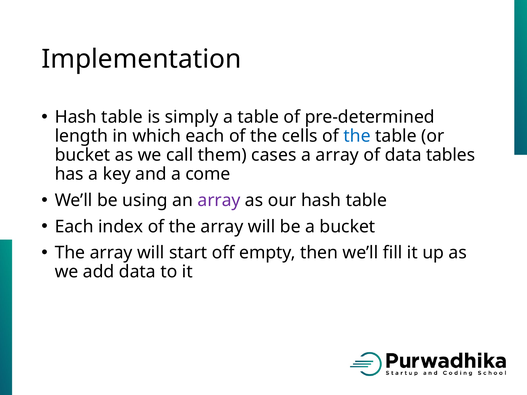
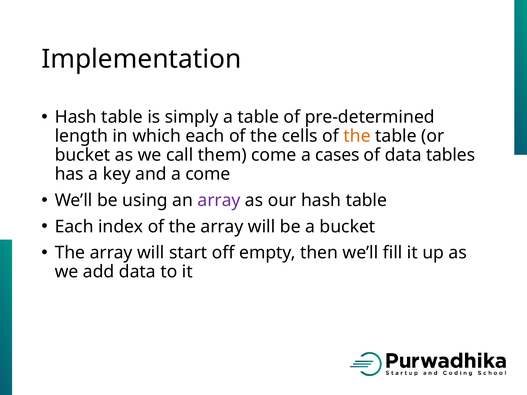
the colour: blue -> orange (357, 136)
them cases: cases -> come (274, 155)
a array: array -> cases (337, 155)
